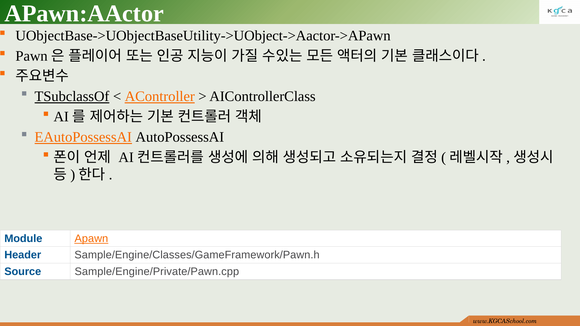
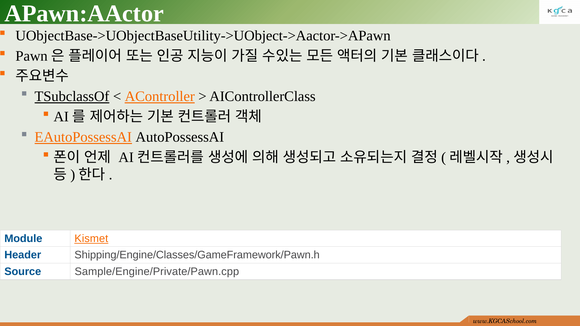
Apawn: Apawn -> Kismet (91, 239)
Sample/Engine/Classes/GameFramework/Pawn.h: Sample/Engine/Classes/GameFramework/Pawn.h -> Shipping/Engine/Classes/GameFramework/Pawn.h (197, 255)
